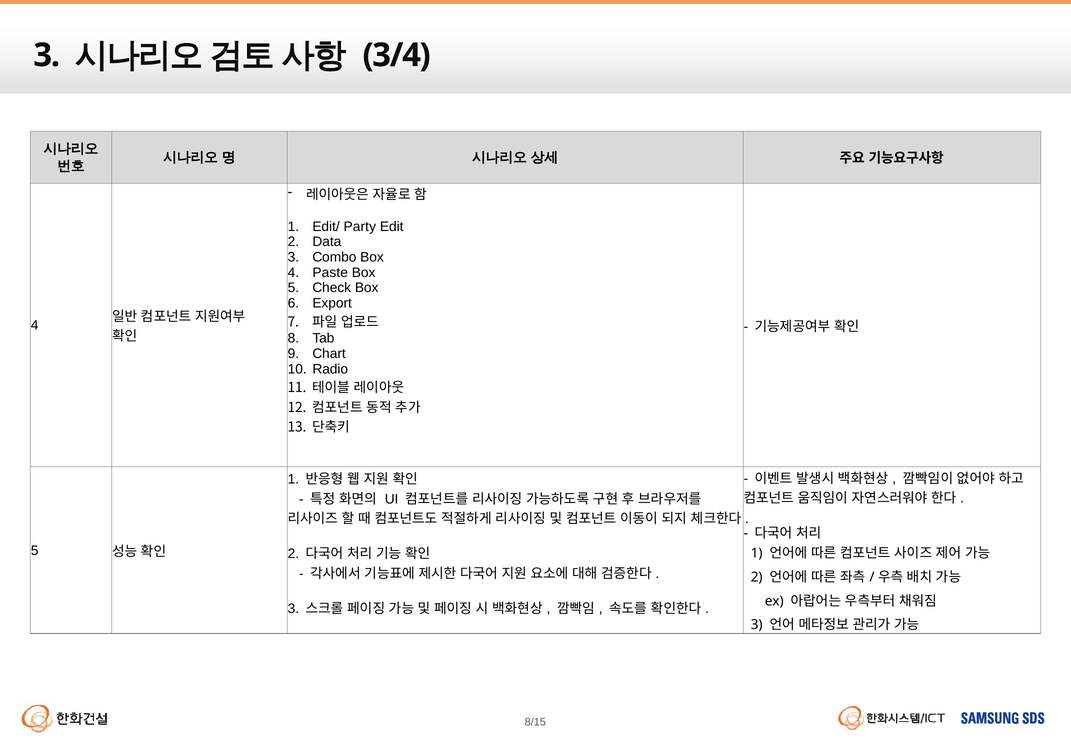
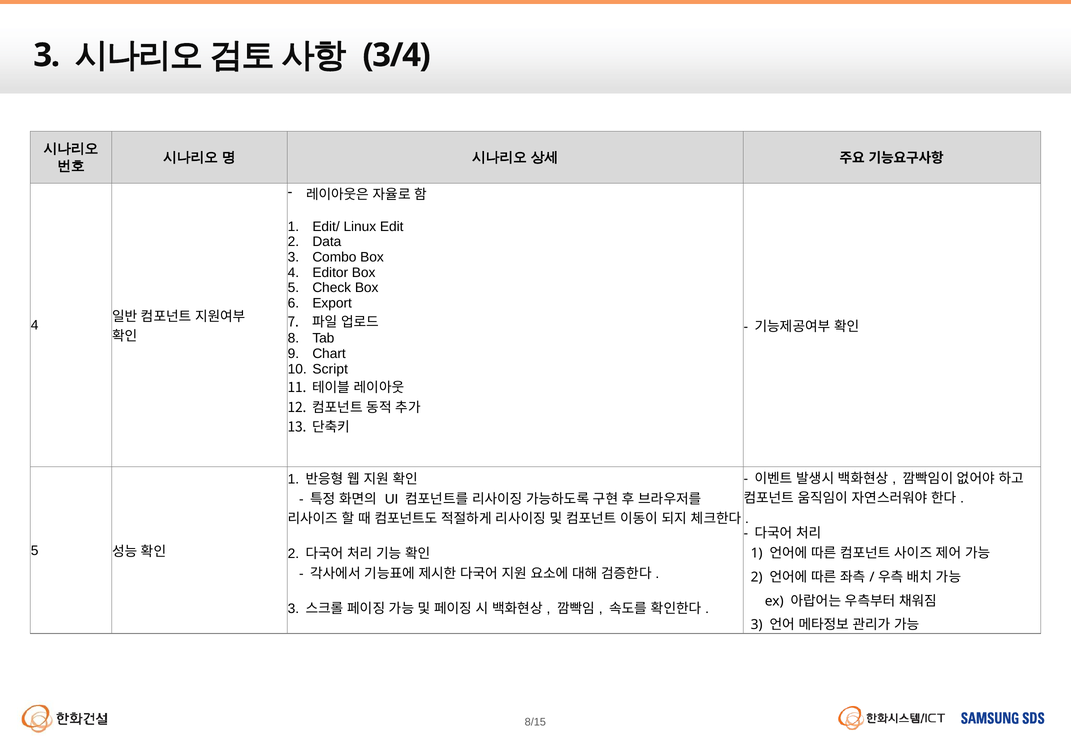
Party: Party -> Linux (360, 226)
Paste: Paste -> Editor (330, 272)
Radio: Radio -> Script (330, 369)
